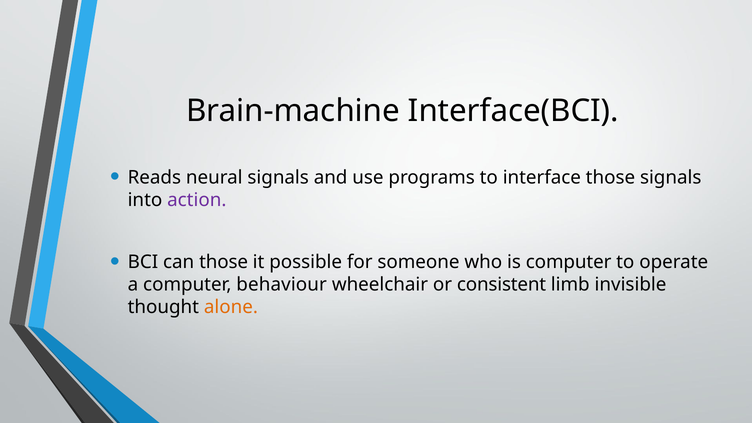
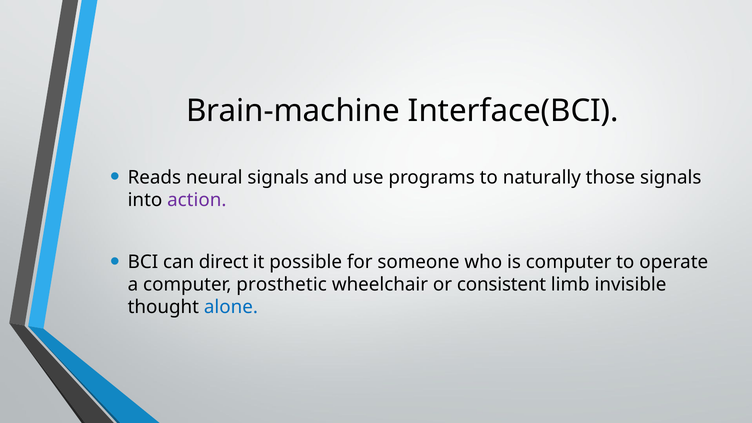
interface: interface -> naturally (542, 177)
can those: those -> direct (224, 262)
behaviour: behaviour -> prosthetic (282, 284)
alone colour: orange -> blue (231, 307)
